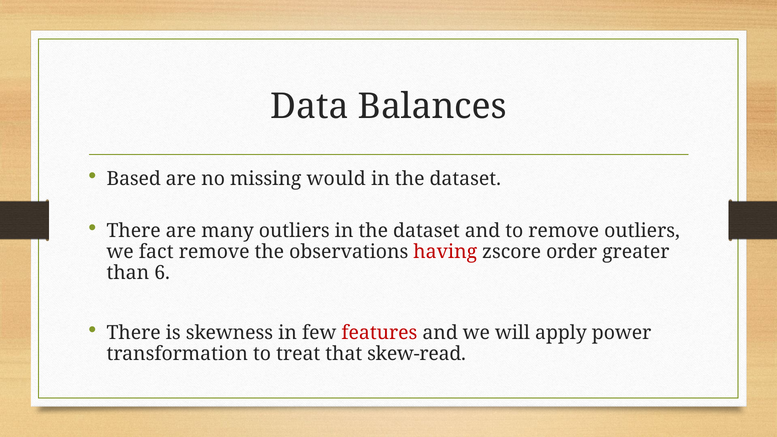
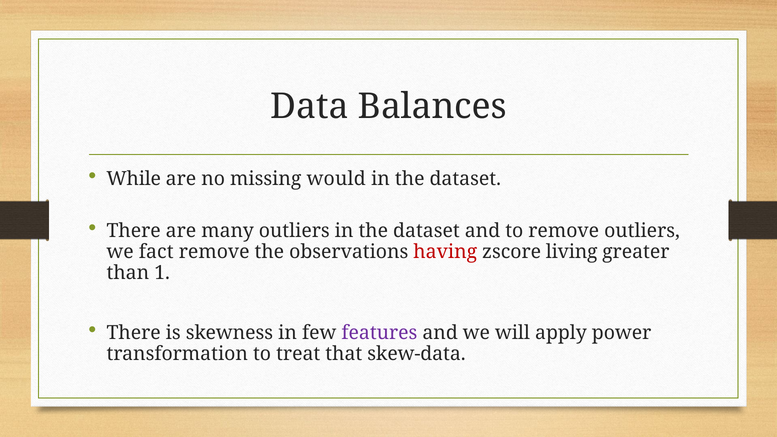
Based: Based -> While (134, 179)
order: order -> living (572, 252)
6: 6 -> 1 (162, 273)
features colour: red -> purple (379, 333)
skew-read: skew-read -> skew-data (416, 354)
